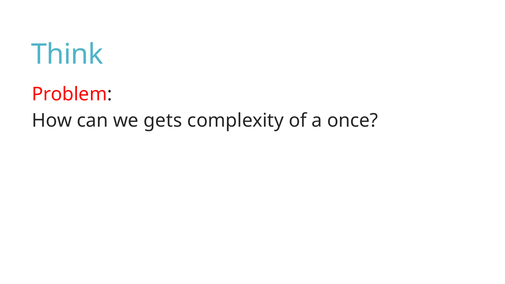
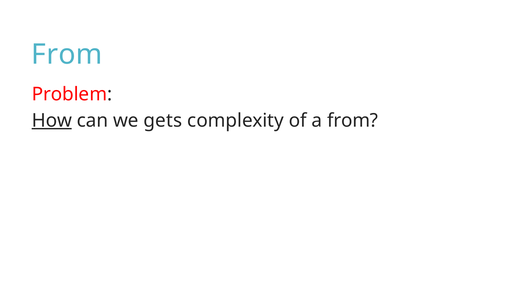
Think: Think -> From (67, 54)
How underline: none -> present (52, 121)
a once: once -> from (353, 121)
